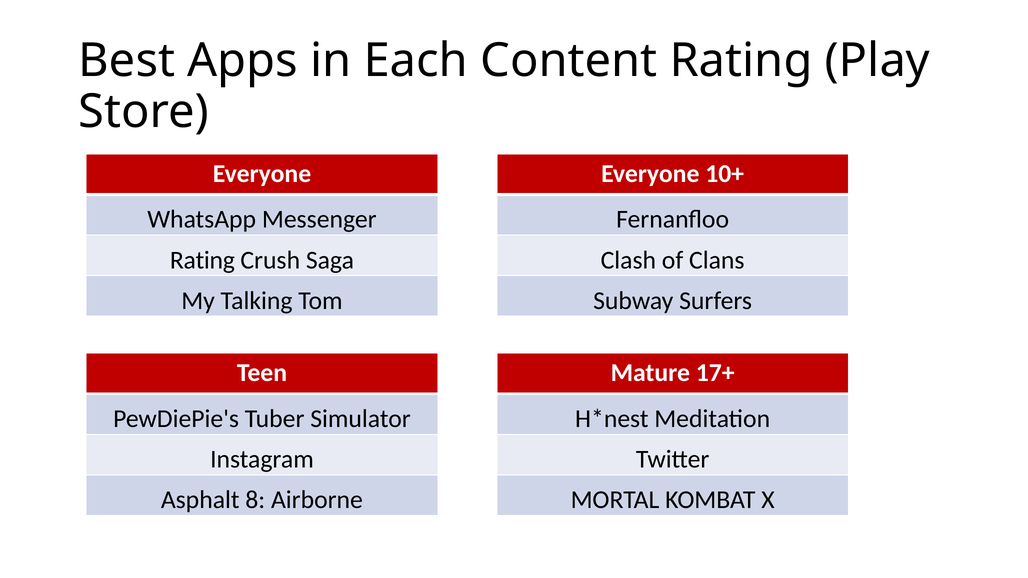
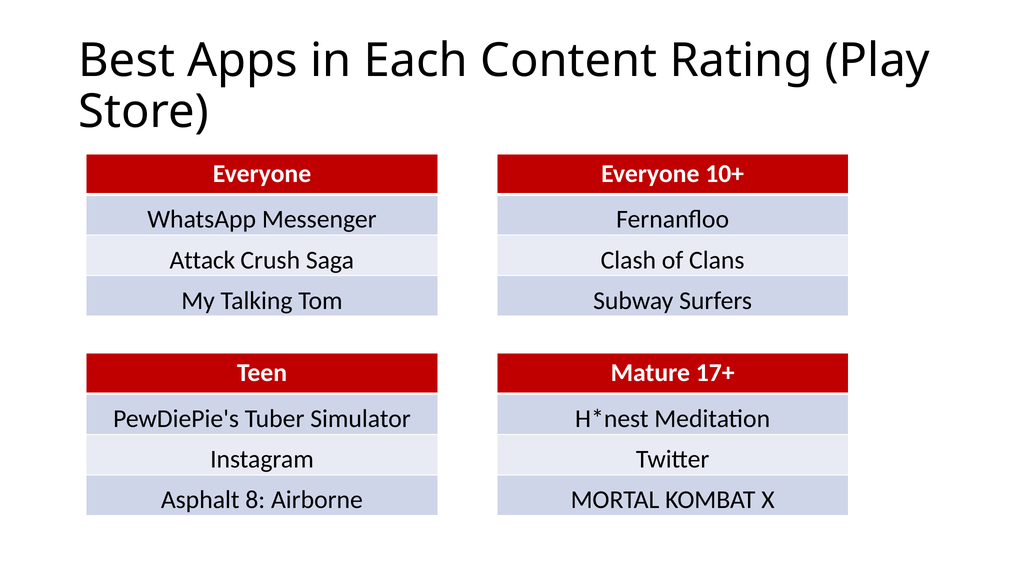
Rating: Rating -> Attack (202, 260)
